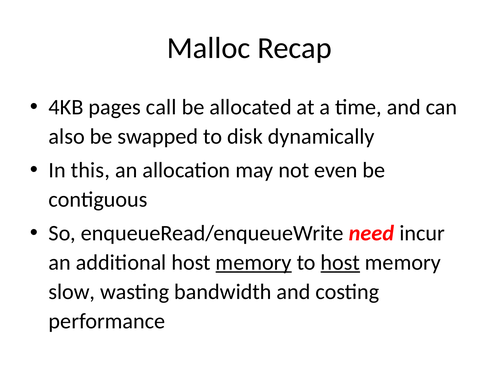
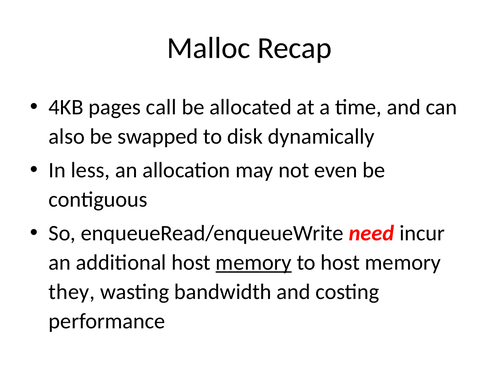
this: this -> less (90, 170)
host underline: present -> none (340, 263)
slow: slow -> they (72, 292)
